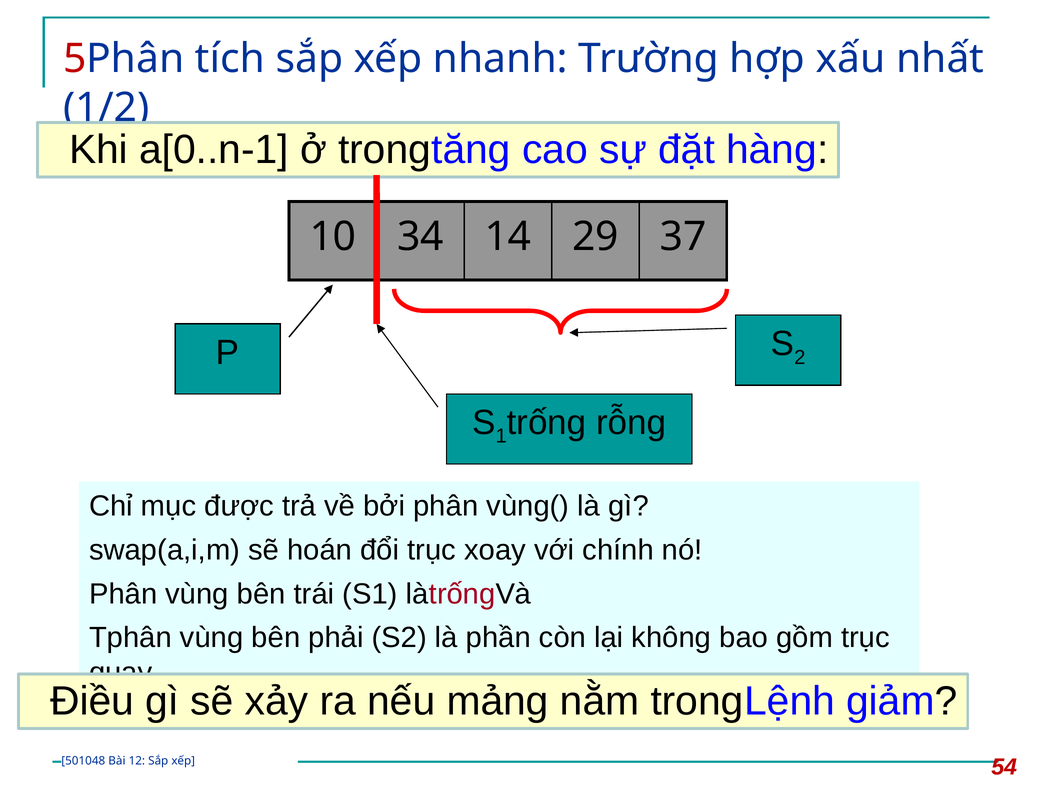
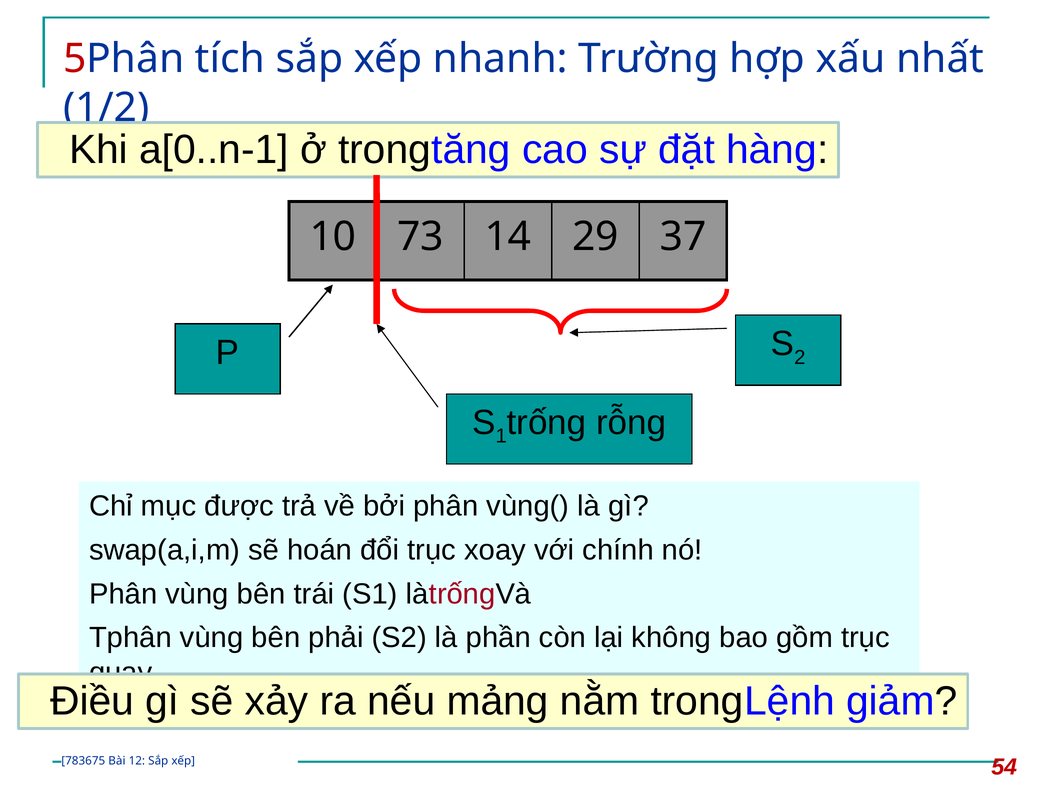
34: 34 -> 73 (420, 237)
501048: 501048 -> 783675 (83, 761)
